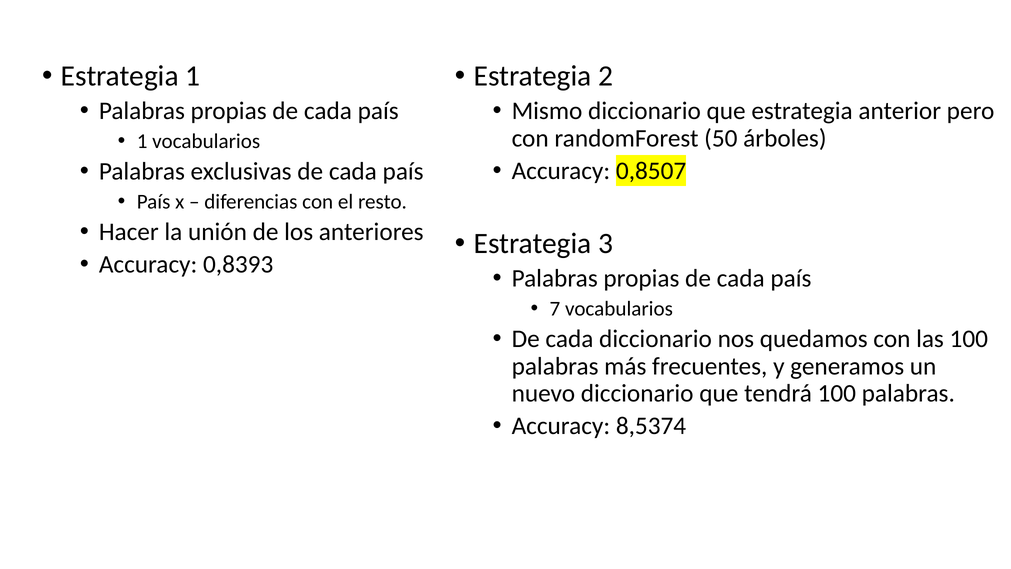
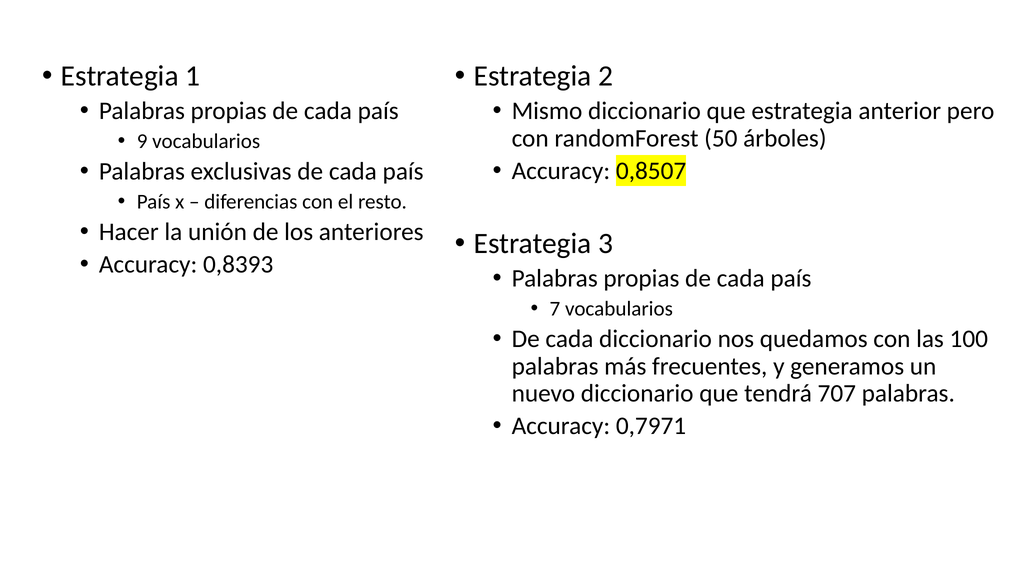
1: 1 -> 9 (142, 141)
tendrá 100: 100 -> 707 (837, 393)
8,5374: 8,5374 -> 0,7971 (651, 426)
